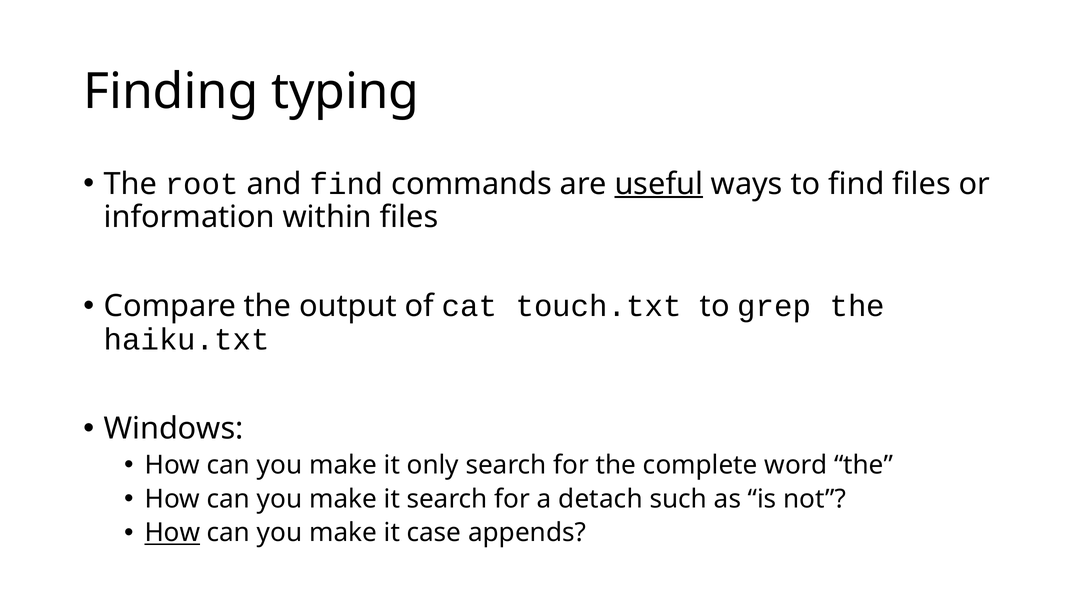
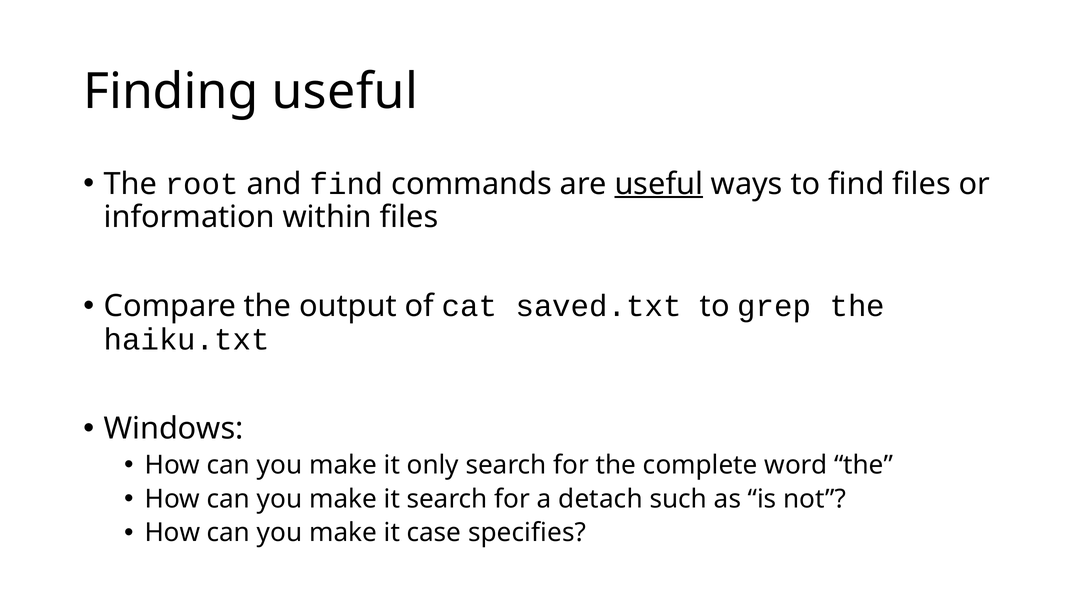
Finding typing: typing -> useful (345, 92)
touch.txt: touch.txt -> saved.txt (599, 306)
How underline: present -> none (172, 533)
appends: appends -> specifies (527, 533)
